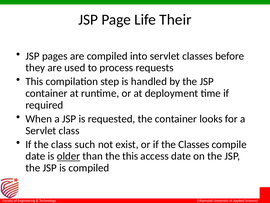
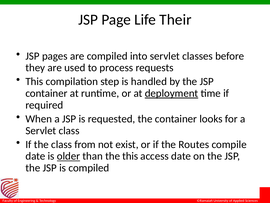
deployment underline: none -> present (172, 93)
such: such -> from (85, 144)
the Classes: Classes -> Routes (194, 144)
